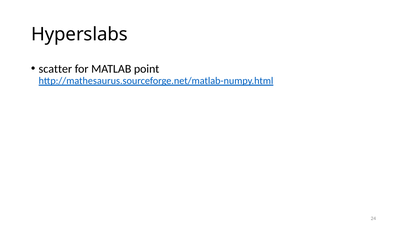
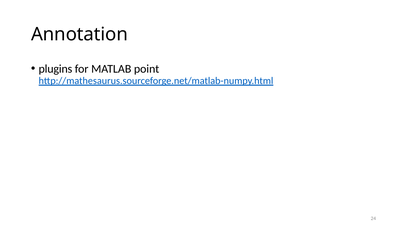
Hyperslabs: Hyperslabs -> Annotation (79, 34)
scatter: scatter -> plugins (55, 69)
